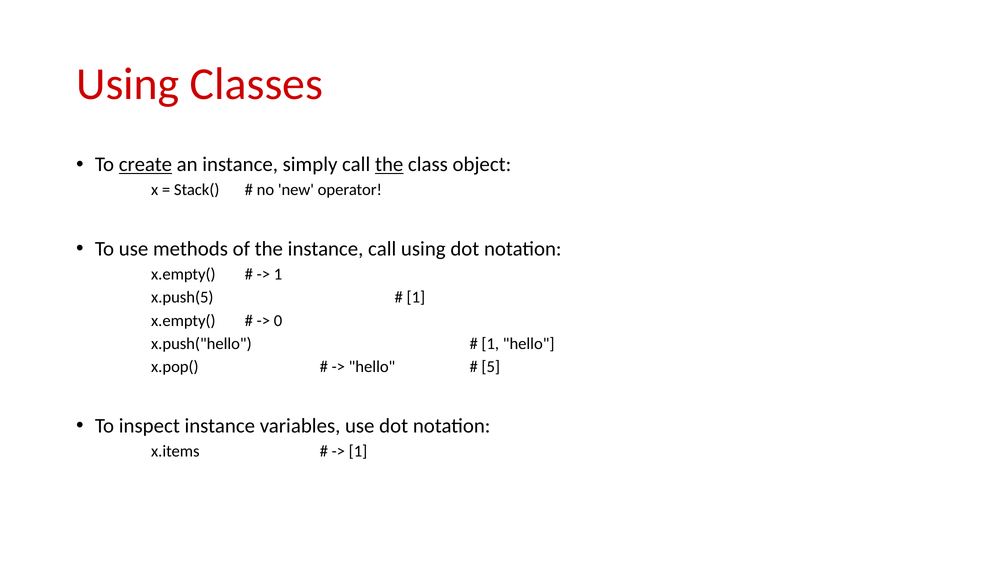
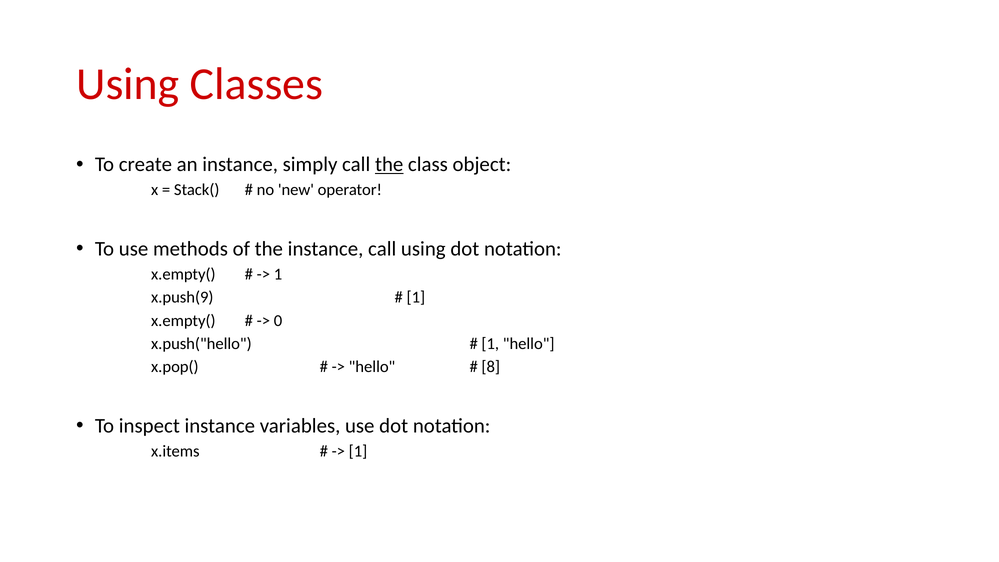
create underline: present -> none (145, 164)
x.push(5: x.push(5 -> x.push(9 (182, 297)
5: 5 -> 8 (491, 367)
